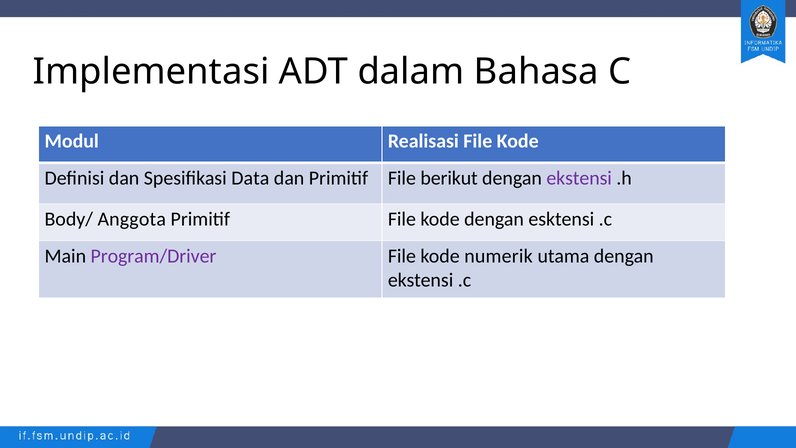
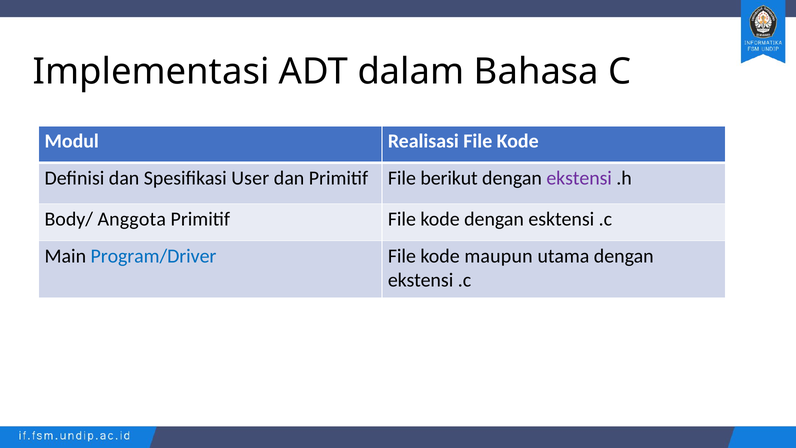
Data: Data -> User (250, 178)
Program/Driver colour: purple -> blue (153, 256)
numerik: numerik -> maupun (498, 256)
